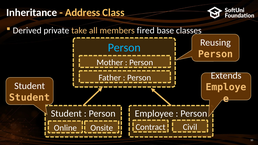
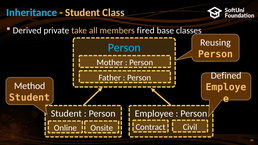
Inheritance colour: white -> light blue (32, 13)
Address: Address -> Student (83, 13)
Extends: Extends -> Defined (226, 76)
Student: Student -> Method (30, 86)
